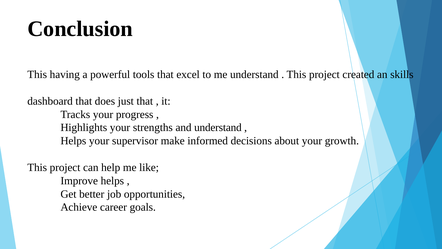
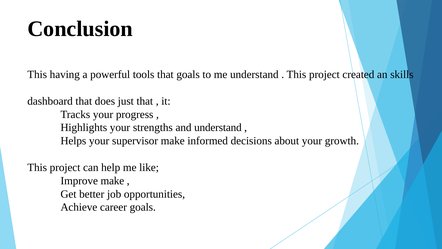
that excel: excel -> goals (188, 74)
Improve helps: helps -> make (112, 181)
